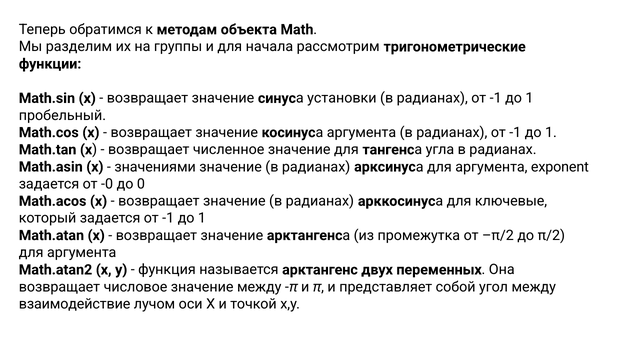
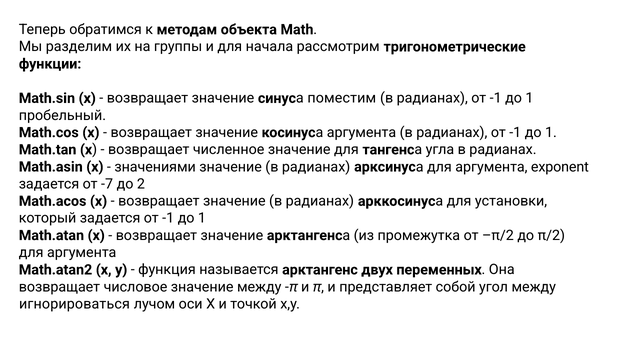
установки: установки -> поместим (342, 98)
-0: -0 -> -7 (107, 184)
0: 0 -> 2 (141, 184)
ключевые: ключевые -> установки (511, 201)
взаимодействие: взаимодействие -> игнорироваться (74, 304)
